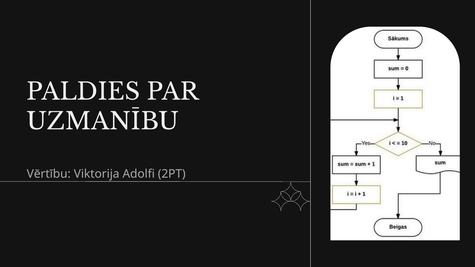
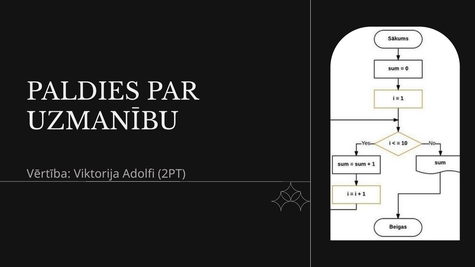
Vērtību: Vērtību -> Vērtība (49, 174)
